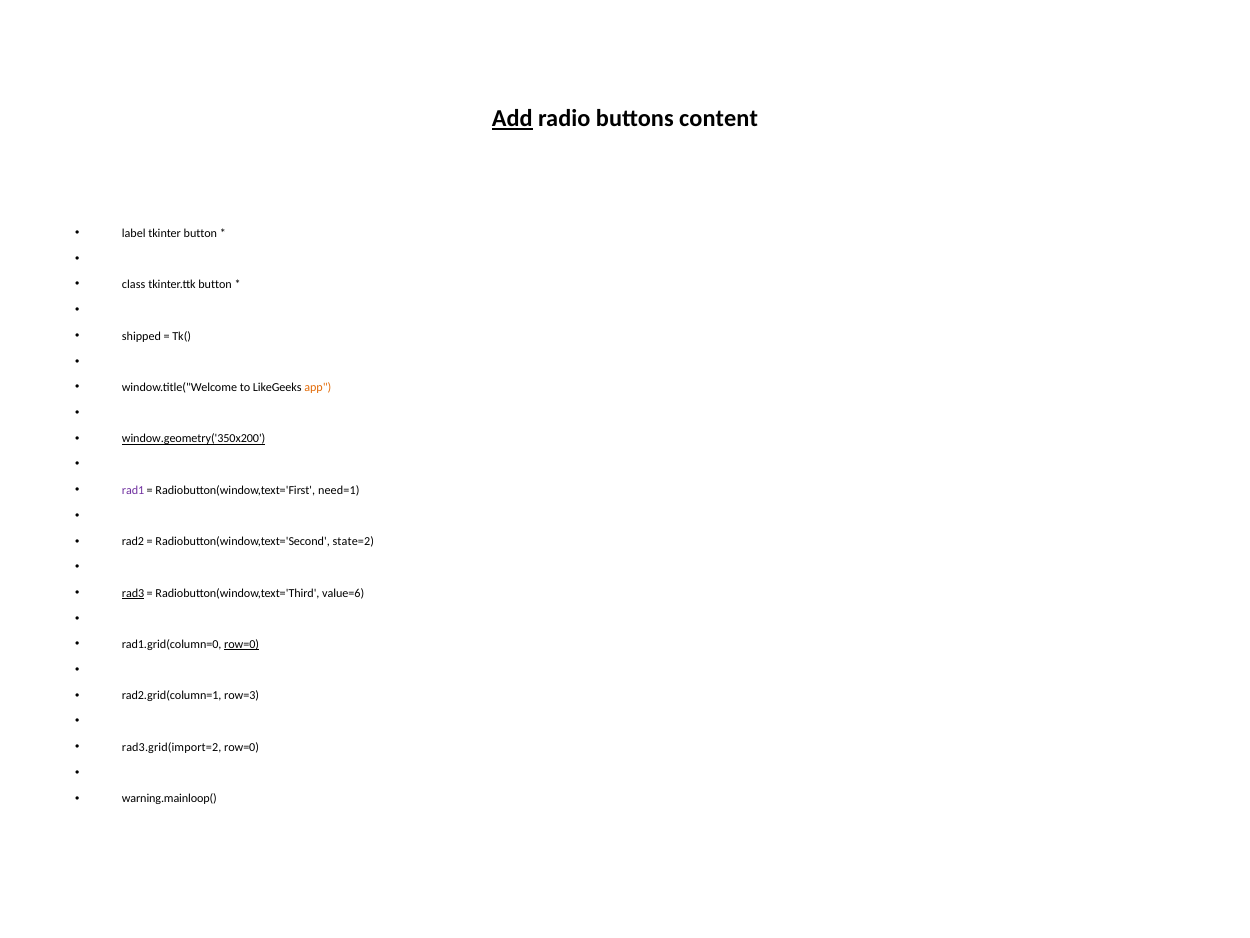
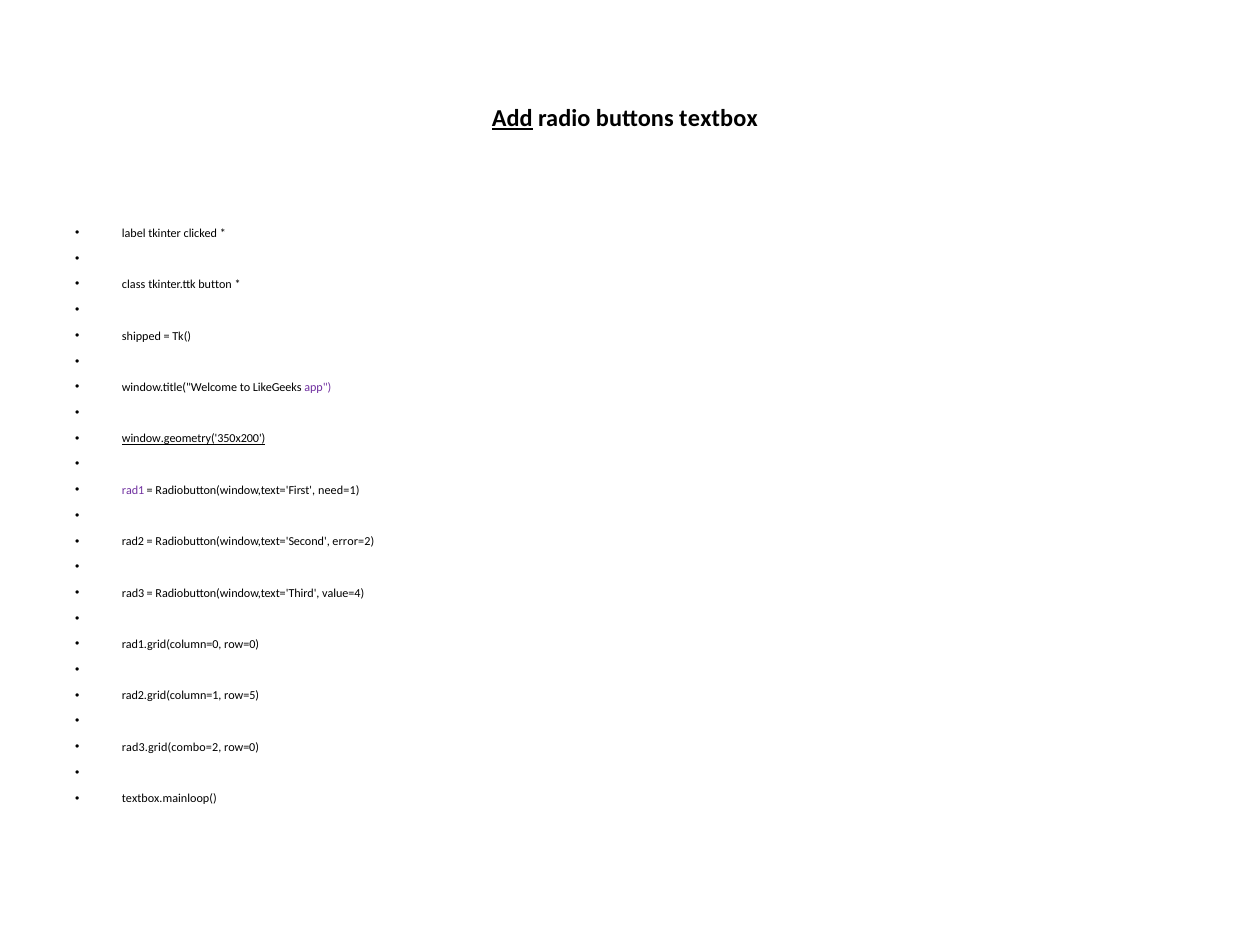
content: content -> textbox (719, 118)
tkinter button: button -> clicked (200, 233)
app colour: orange -> purple (318, 387)
state=2: state=2 -> error=2 (353, 541)
rad3 underline: present -> none (133, 593)
value=6: value=6 -> value=4 (343, 593)
row=0 underline: present -> none (242, 644)
row=3: row=3 -> row=5 (242, 696)
rad3.grid(import=2: rad3.grid(import=2 -> rad3.grid(combo=2 (172, 747)
warning.mainloop(: warning.mainloop( -> textbox.mainloop( (169, 798)
